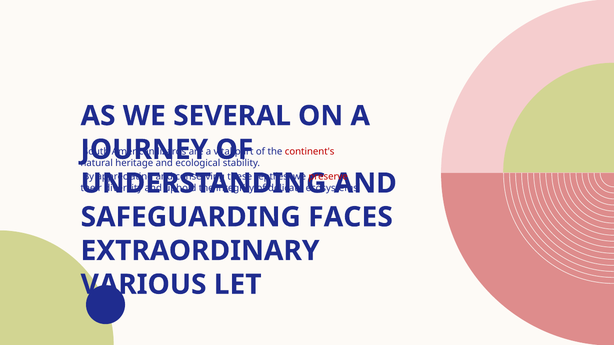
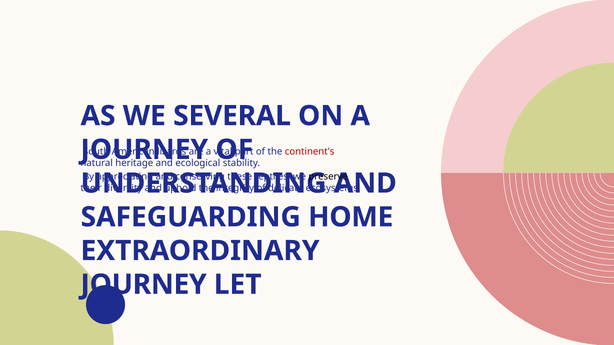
preserve colour: red -> black (328, 177)
FACES: FACES -> HOME (351, 217)
VARIOUS: VARIOUS -> JOURNEY (144, 285)
